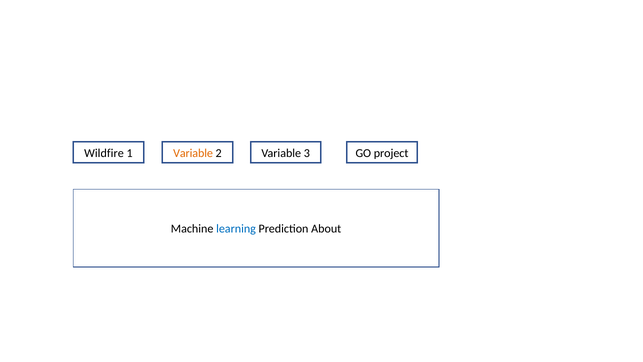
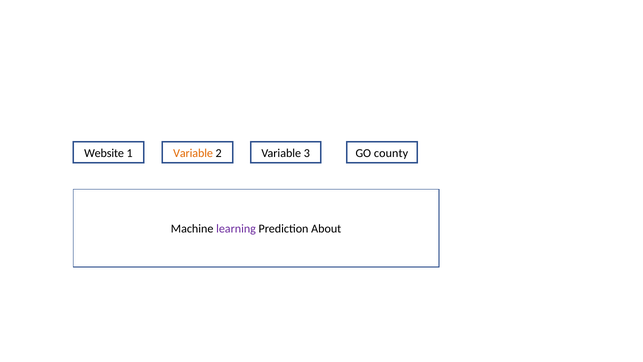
Wildfire: Wildfire -> Website (104, 153)
project: project -> county (391, 153)
learning colour: blue -> purple (236, 229)
